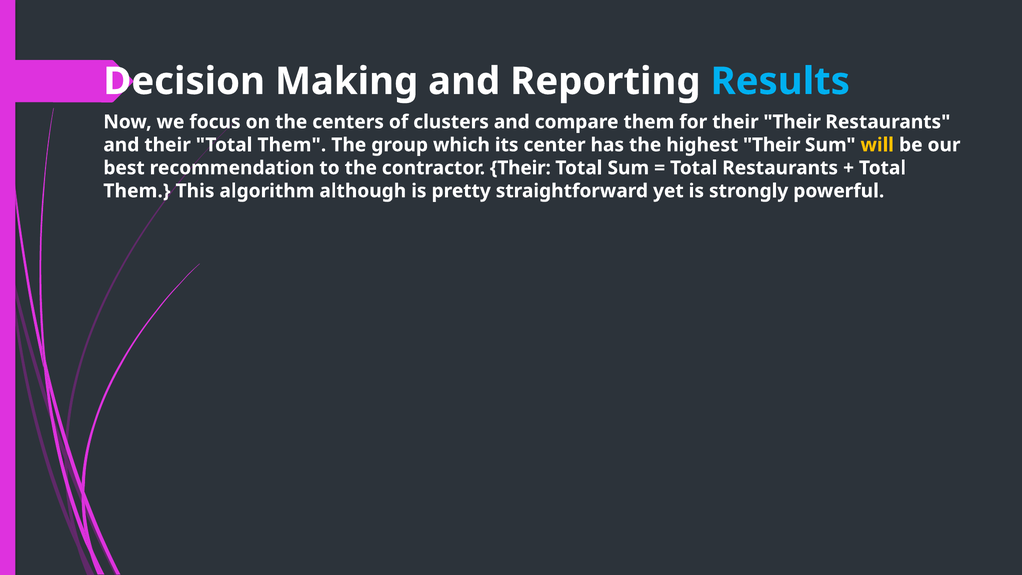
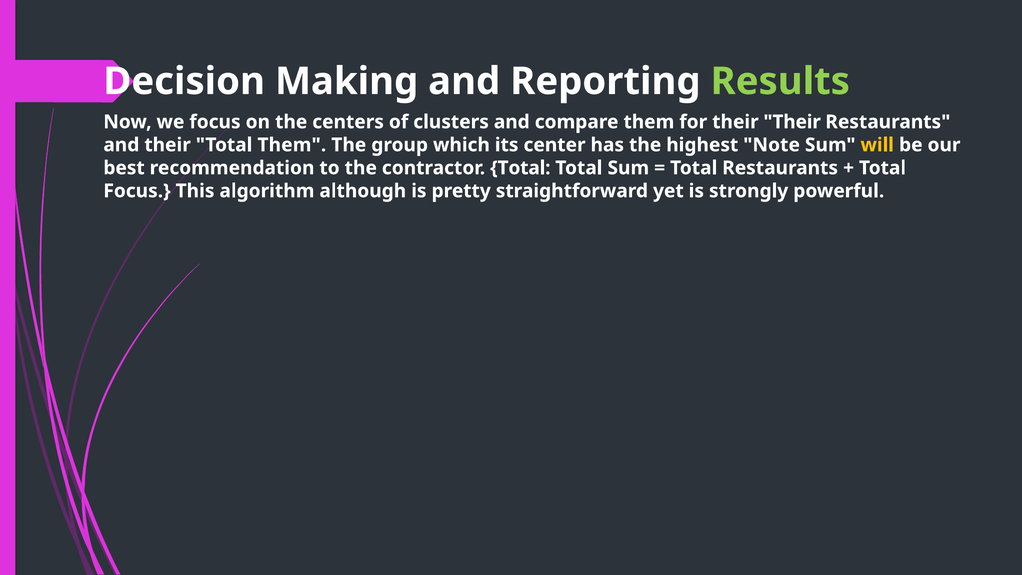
Results colour: light blue -> light green (780, 81)
highest Their: Their -> Note (772, 145)
contractor Their: Their -> Total (520, 168)
Them: Them -> Focus (137, 191)
